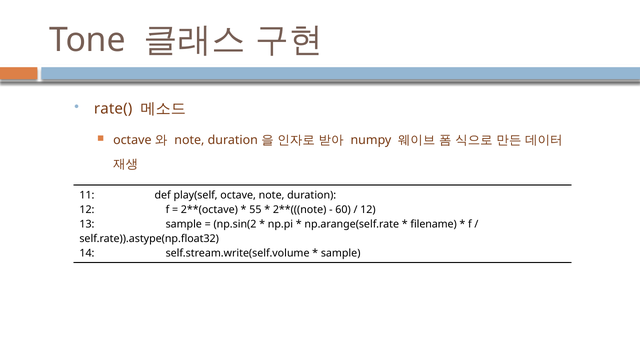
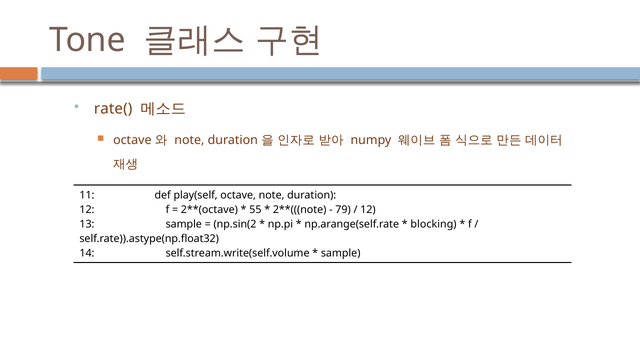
60: 60 -> 79 (343, 210)
filename: filename -> blocking (434, 224)
